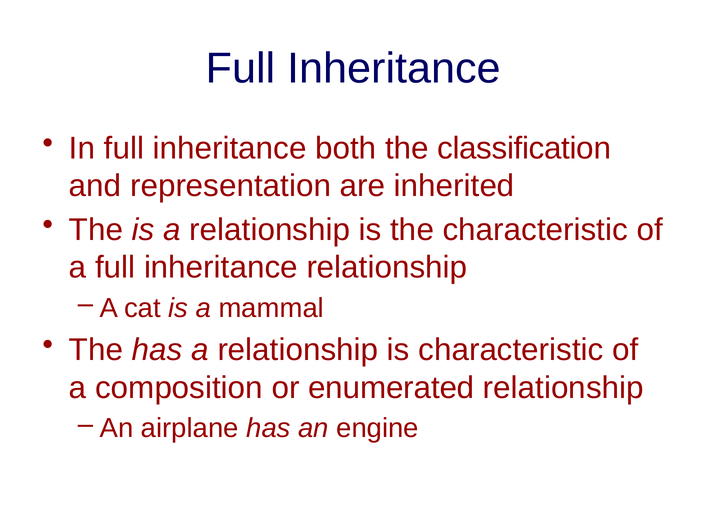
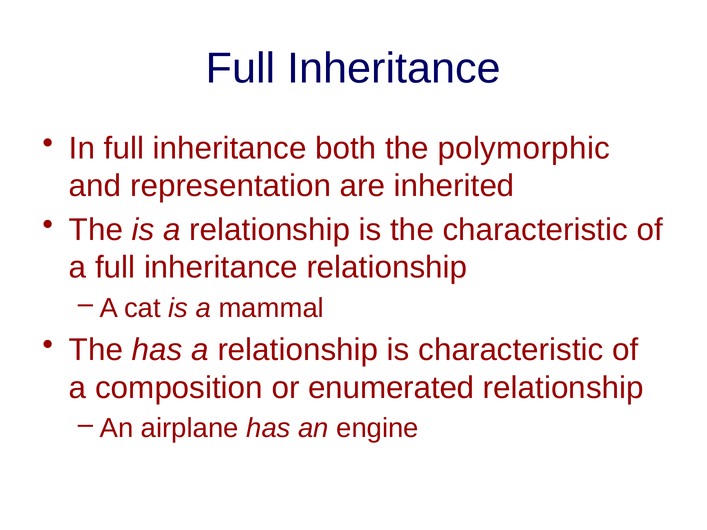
classification: classification -> polymorphic (524, 148)
